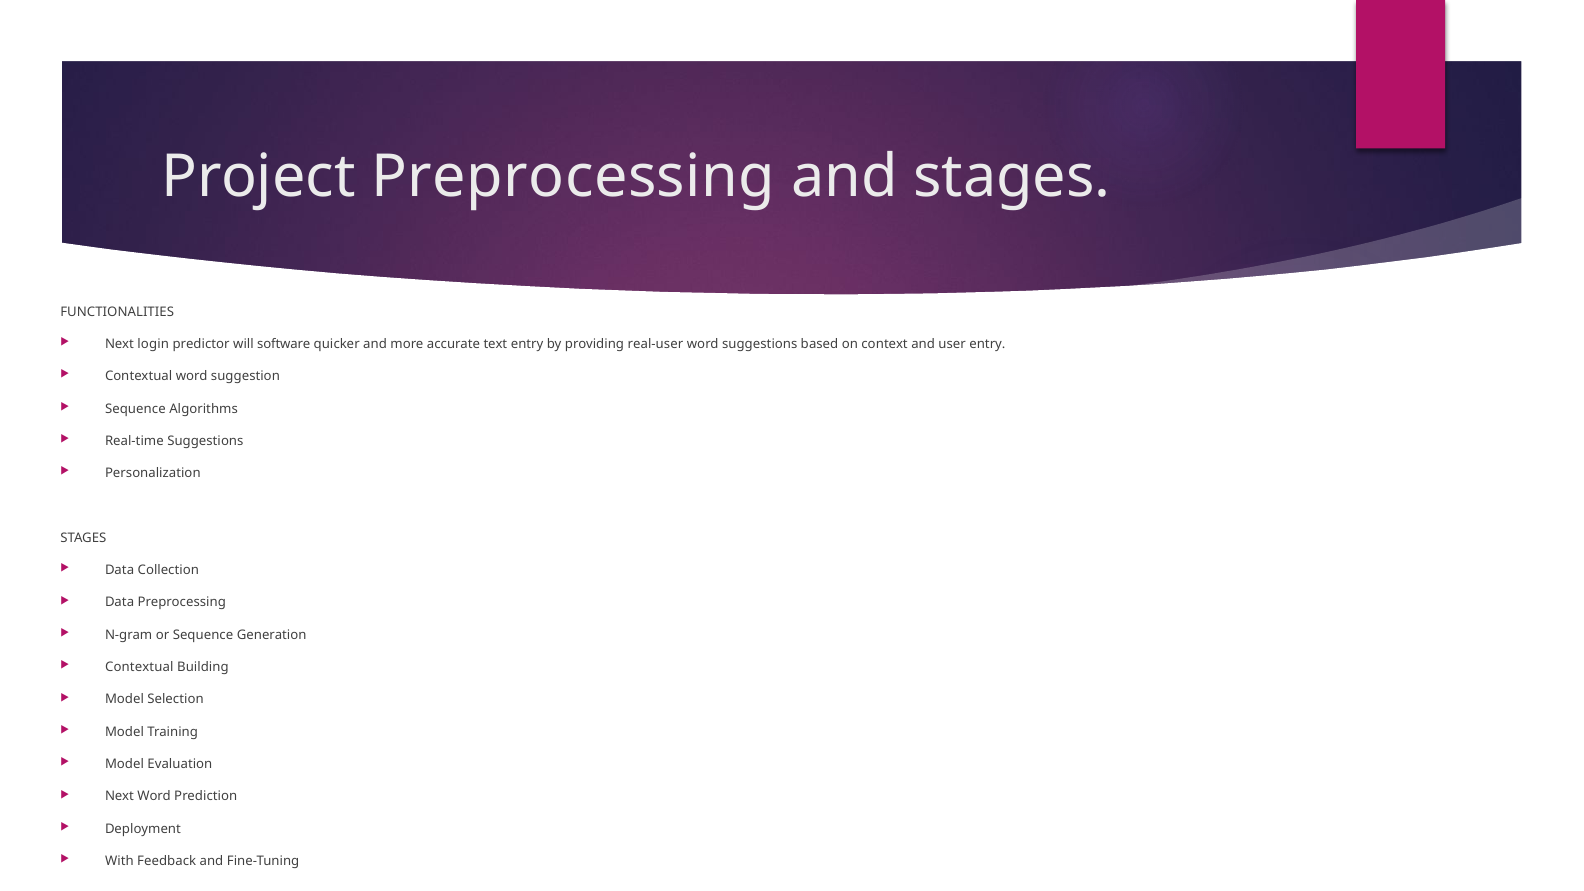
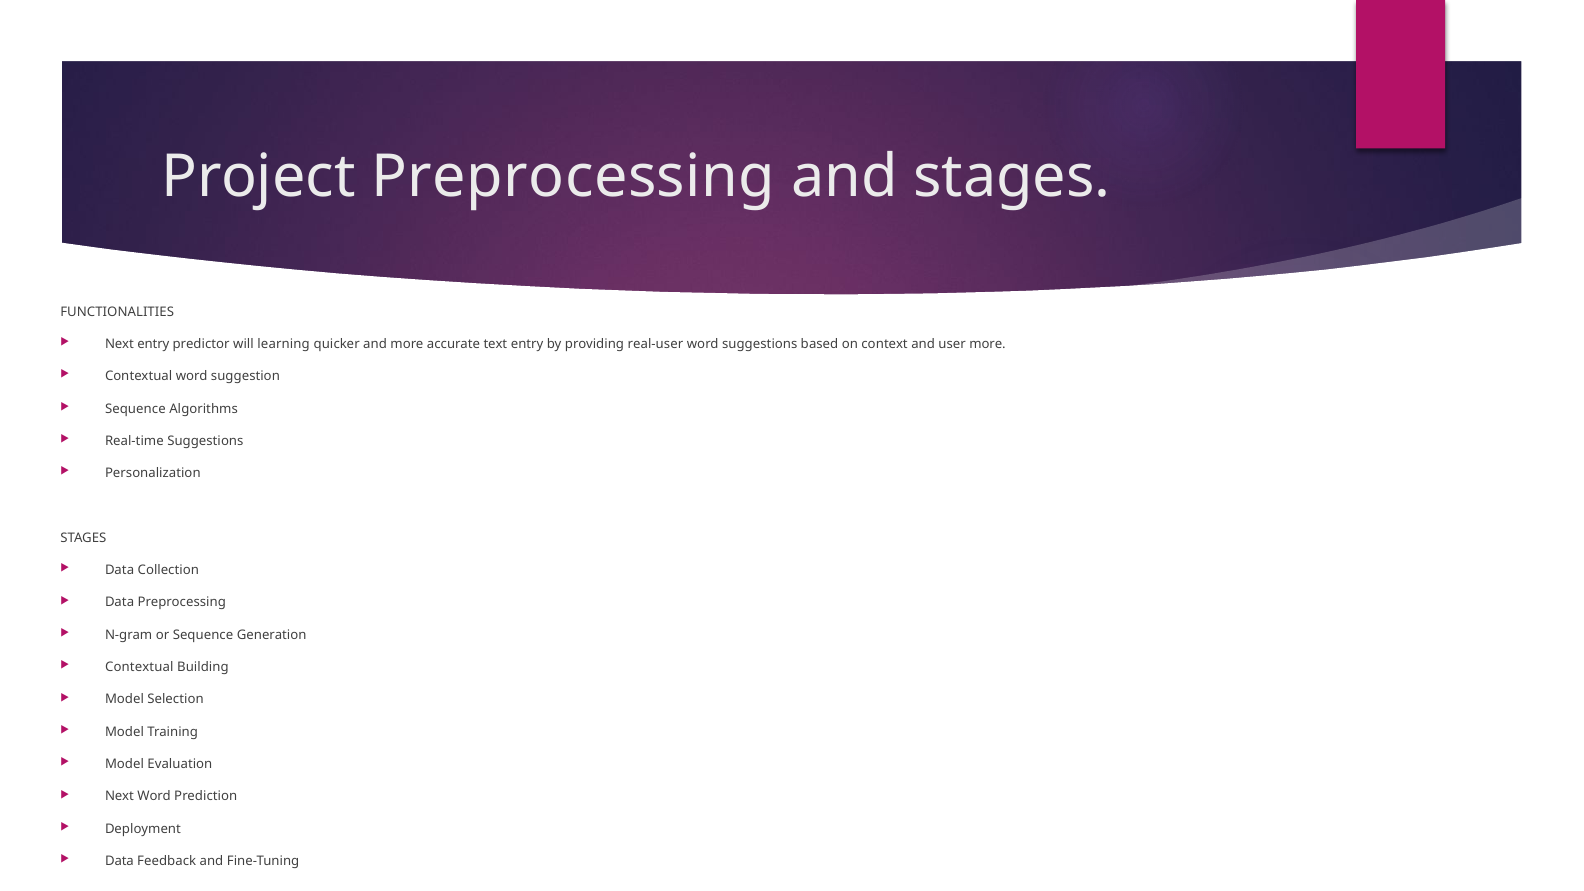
Next login: login -> entry (153, 344)
software: software -> learning (284, 344)
user entry: entry -> more (987, 344)
With: With -> Data (119, 861)
